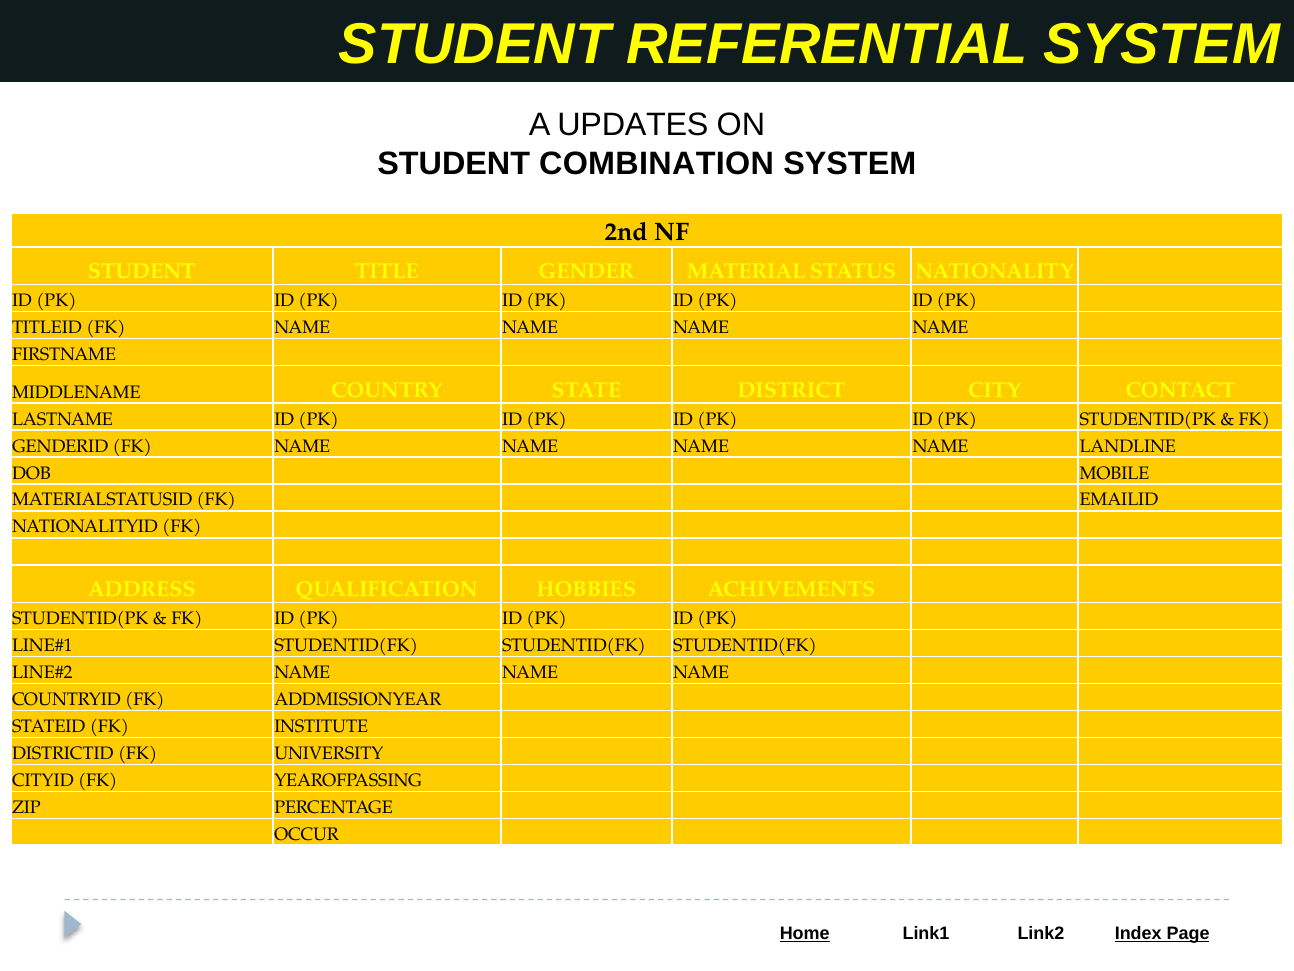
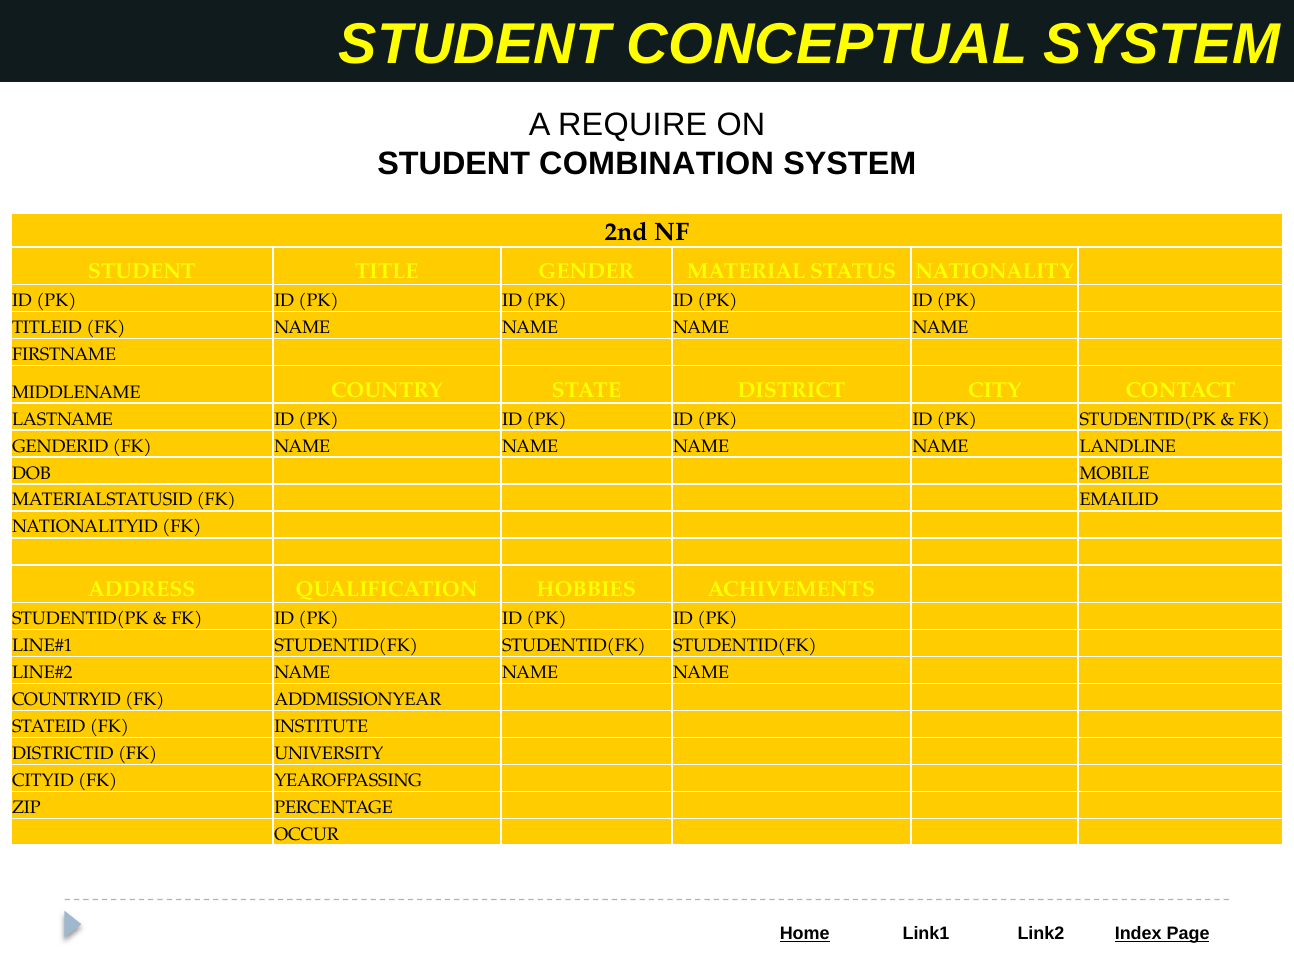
REFERENTIAL: REFERENTIAL -> CONCEPTUAL (827, 45)
UPDATES: UPDATES -> REQUIRE (633, 125)
